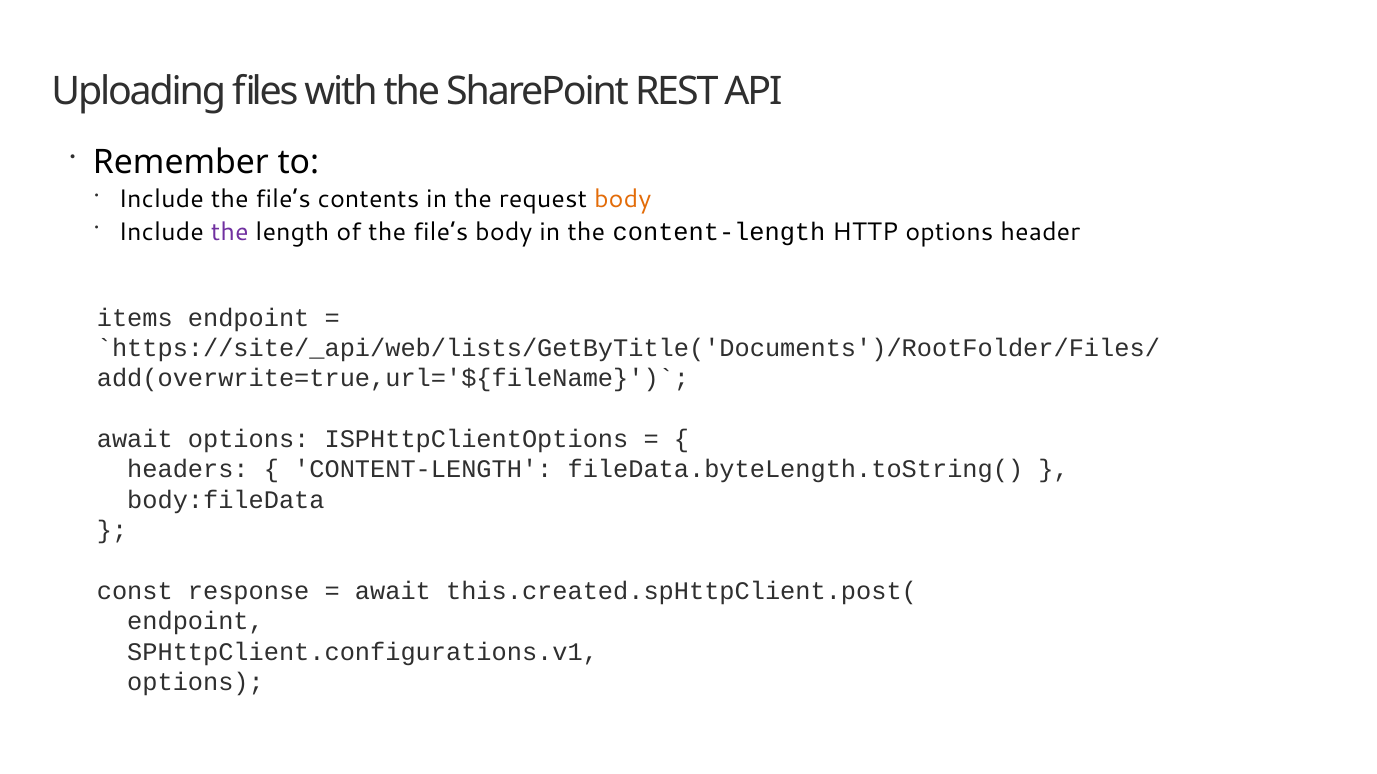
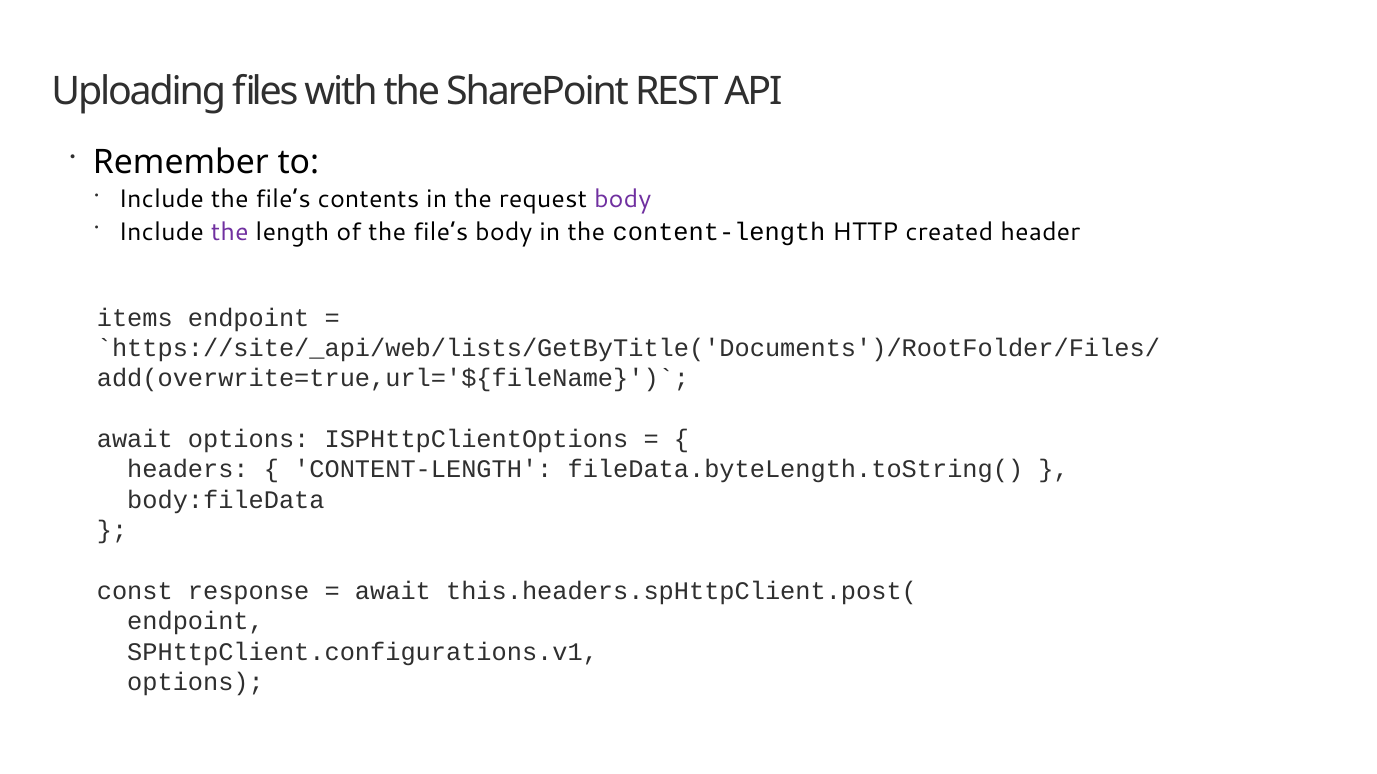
body colour: orange -> purple (623, 199)
HTTP options: options -> created (949, 232)
this.created.spHttpClient.post(: this.created.spHttpClient.post( -> this.headers.spHttpClient.post( (682, 591)
